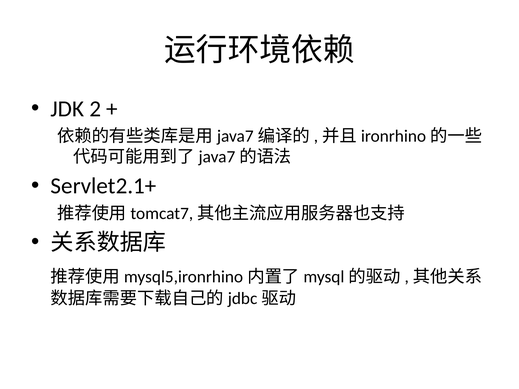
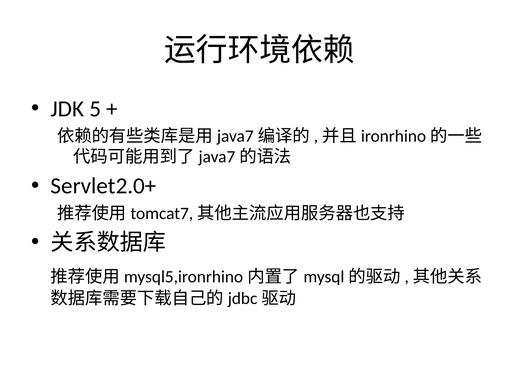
2: 2 -> 5 (95, 109)
Servlet2.1+: Servlet2.1+ -> Servlet2.0+ (104, 186)
